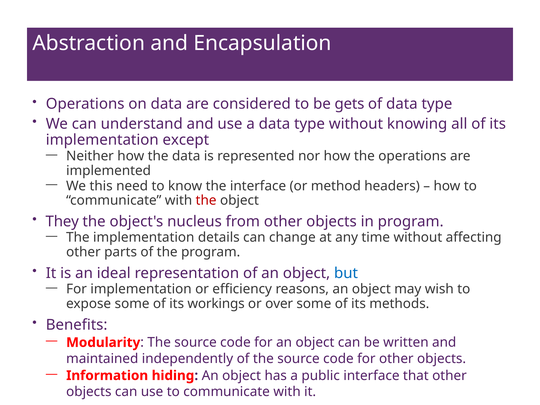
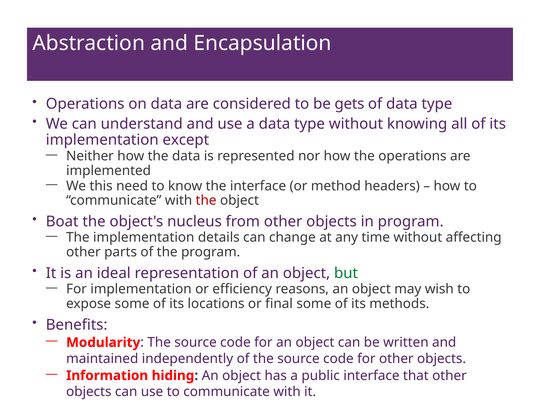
They: They -> Boat (62, 222)
but colour: blue -> green (346, 273)
workings: workings -> locations (216, 304)
over: over -> final (279, 304)
